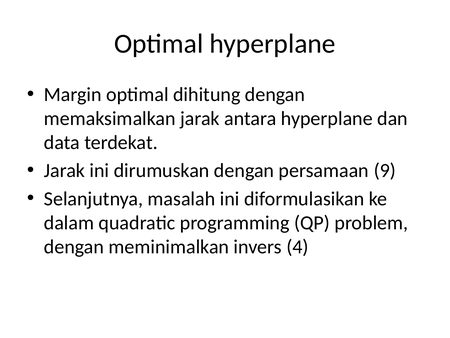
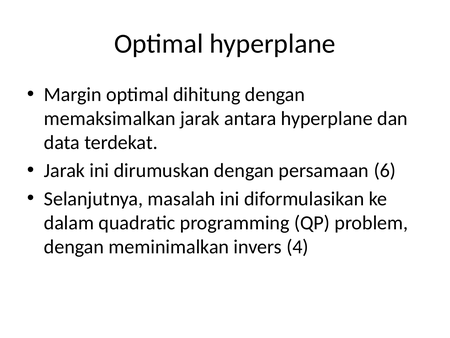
9: 9 -> 6 (385, 170)
